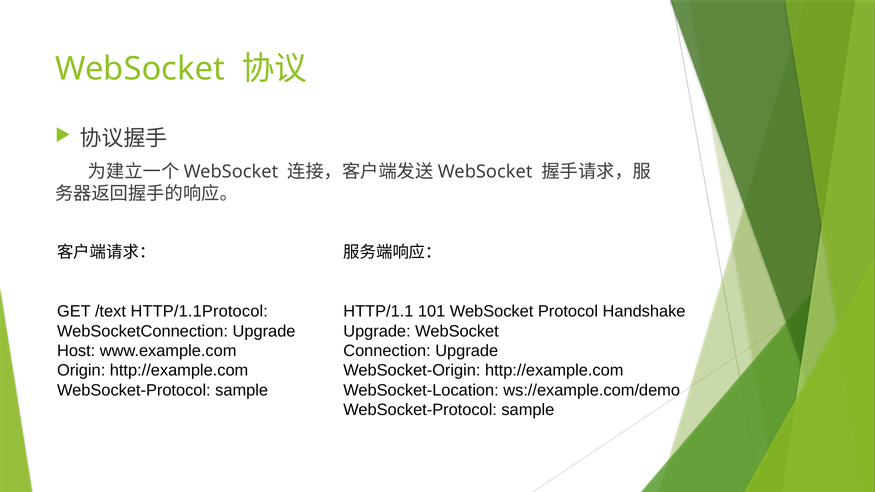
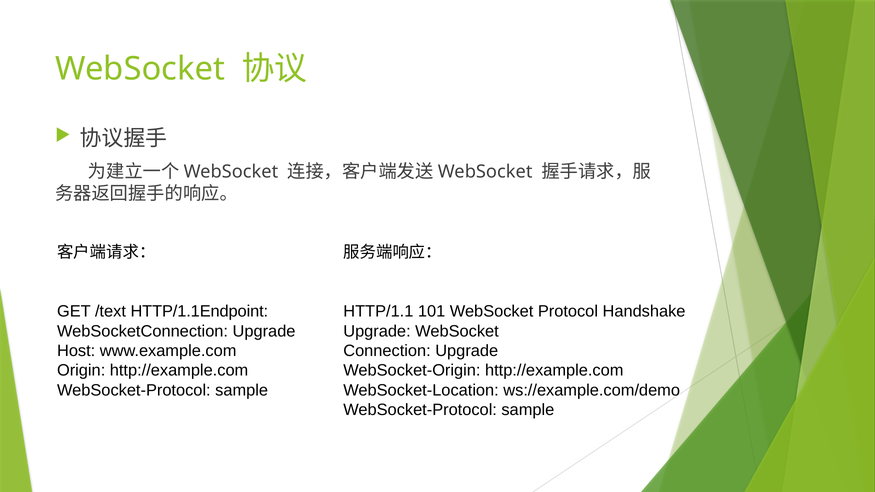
HTTP/1.1Protocol: HTTP/1.1Protocol -> HTTP/1.1Endpoint (199, 312)
